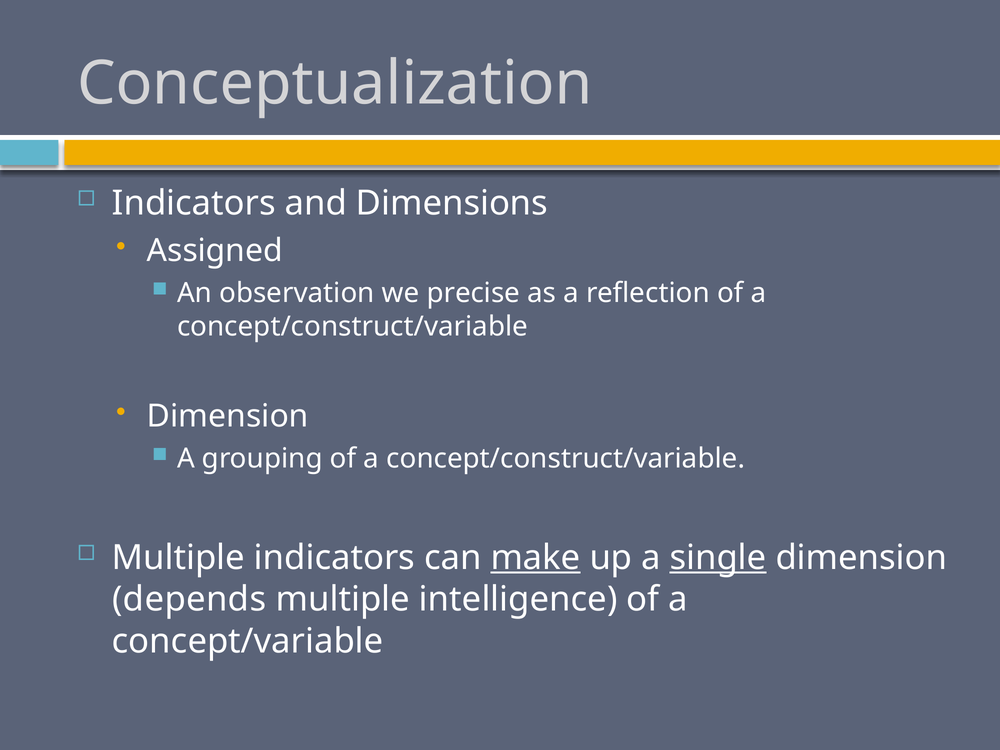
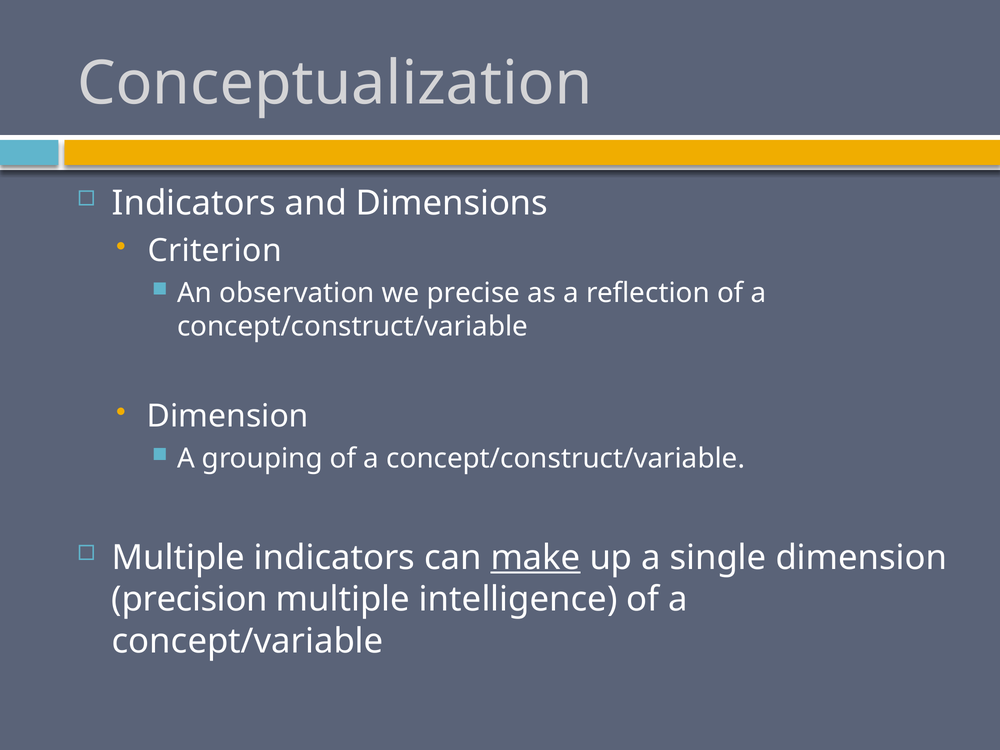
Assigned: Assigned -> Criterion (215, 251)
single underline: present -> none (718, 558)
depends: depends -> precision (190, 599)
